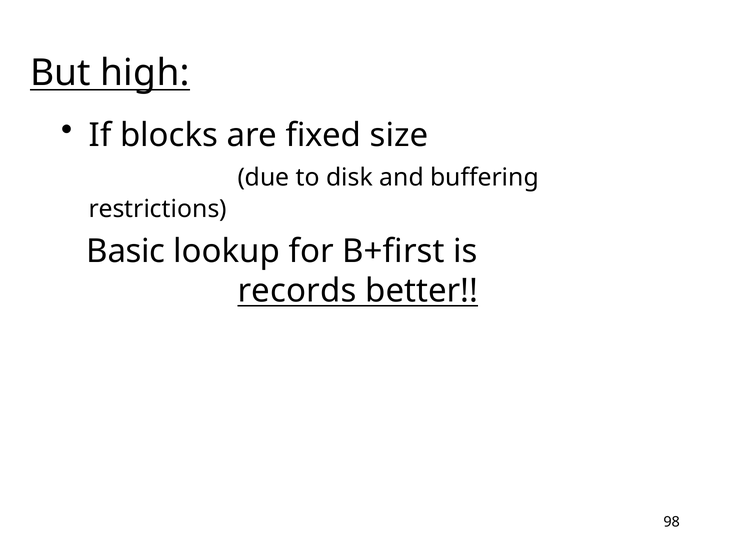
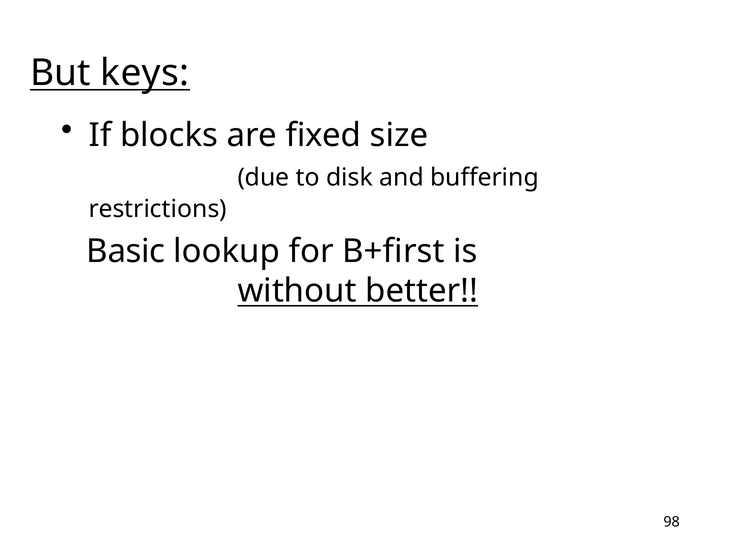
high: high -> keys (145, 73)
records: records -> without (297, 290)
